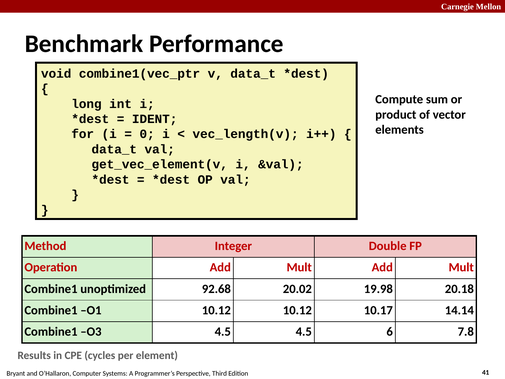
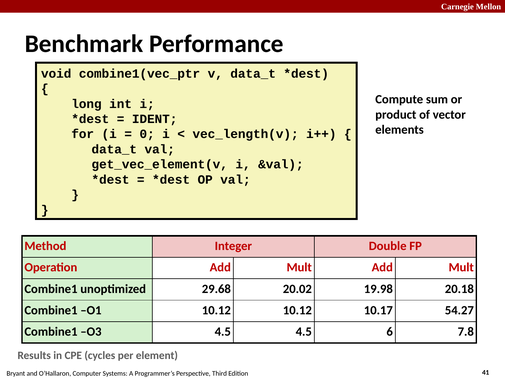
92.68: 92.68 -> 29.68 (216, 289)
14.14: 14.14 -> 54.27 (459, 310)
